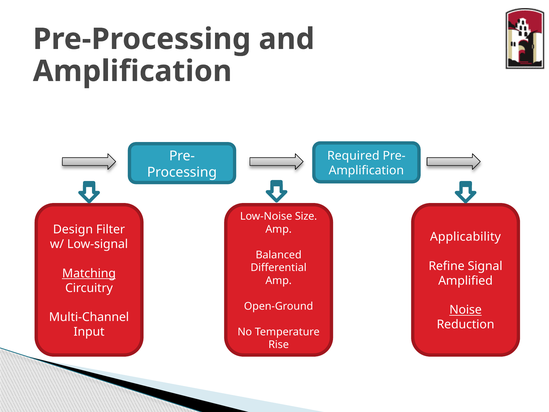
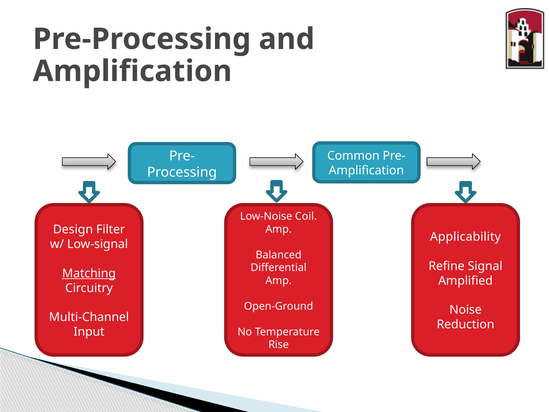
Required: Required -> Common (353, 156)
Size: Size -> Coil (306, 216)
Noise underline: present -> none (466, 310)
